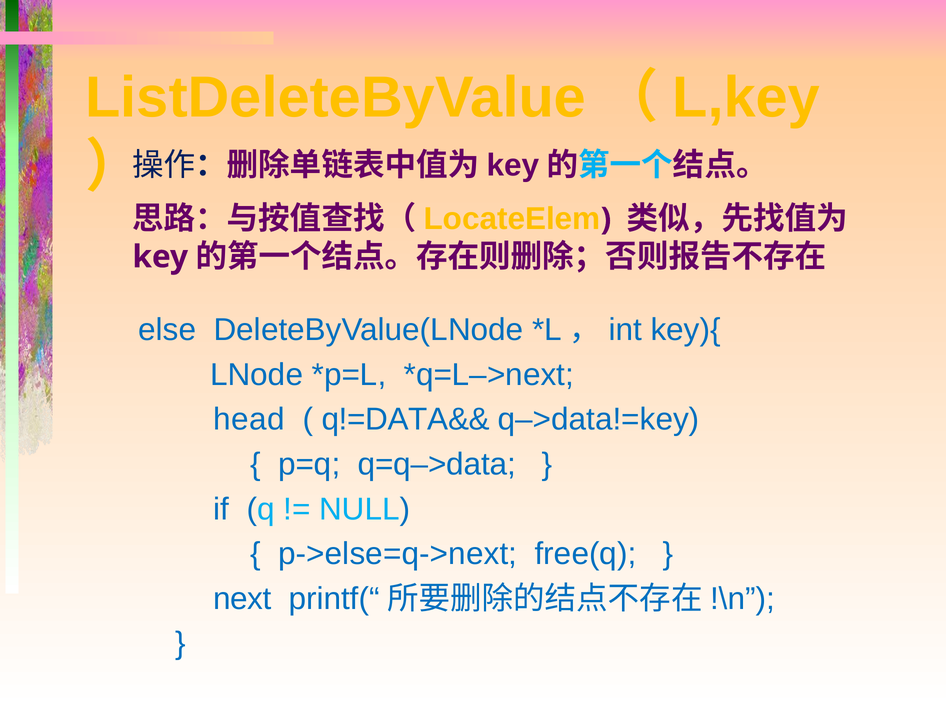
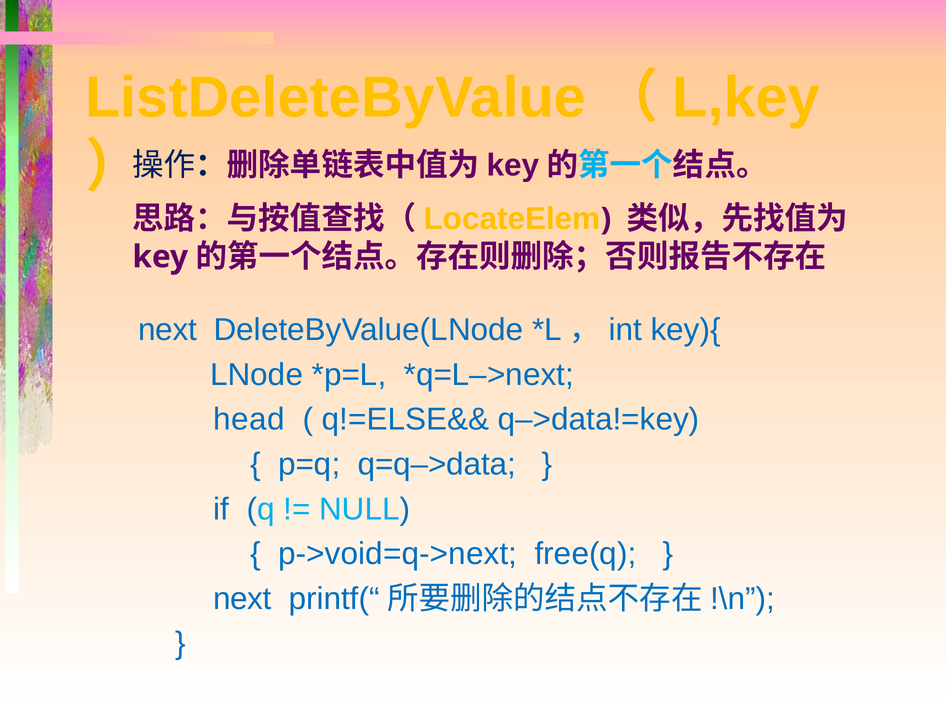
else: else -> next (167, 330)
q!=DATA&&: q!=DATA&& -> q!=ELSE&& (405, 419)
p->else=q->next: p->else=q->next -> p->void=q->next (398, 554)
